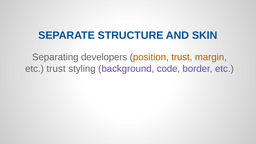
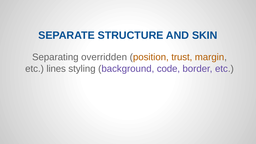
developers: developers -> overridden (104, 57)
etc trust: trust -> lines (56, 69)
